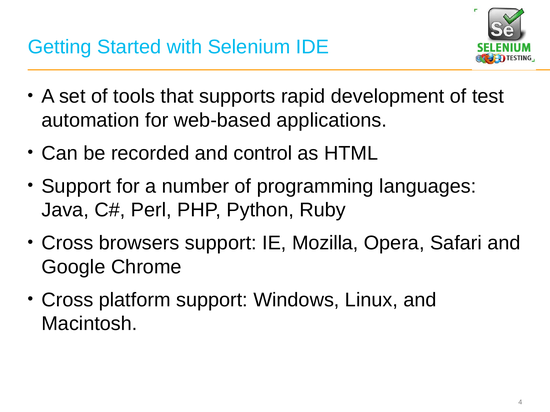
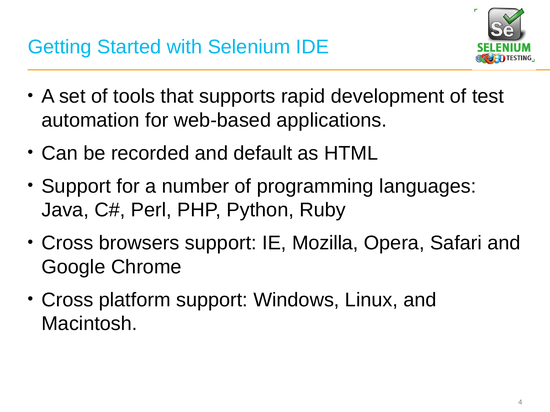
control: control -> default (263, 153)
